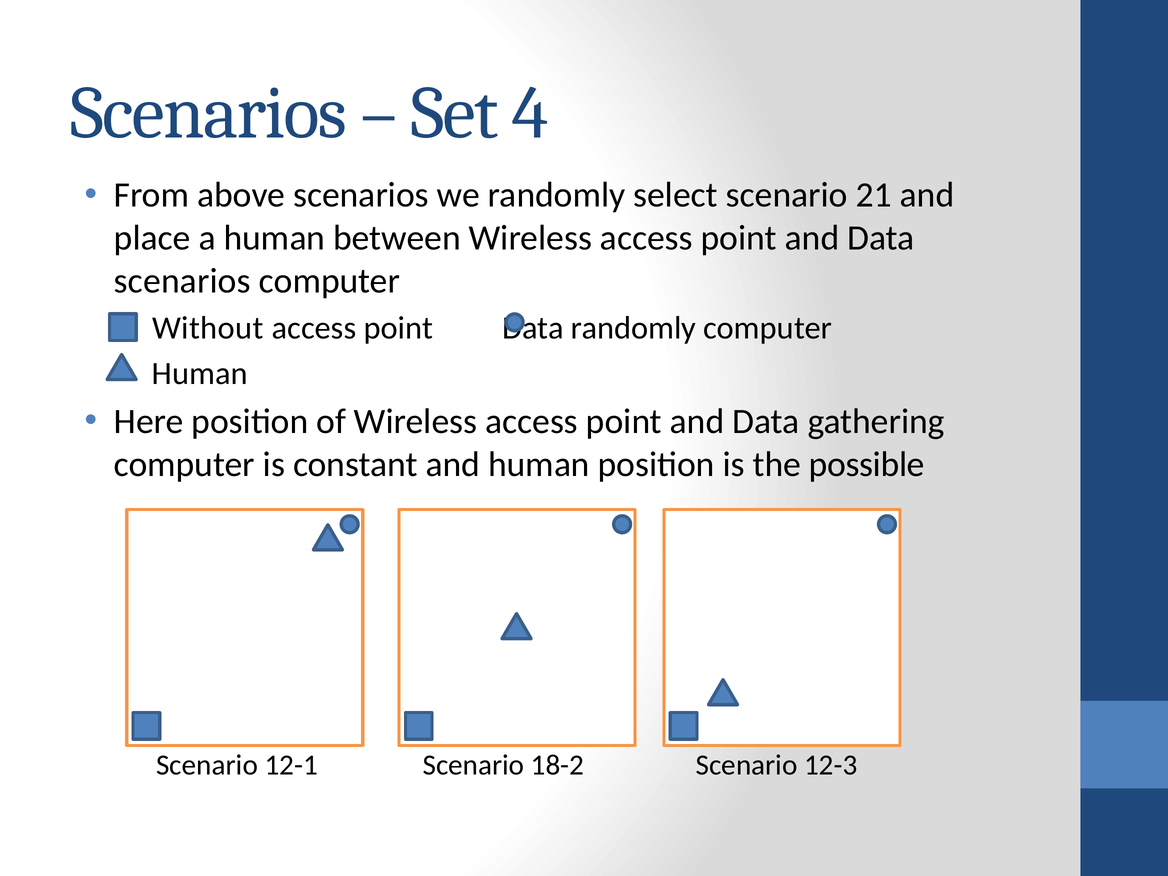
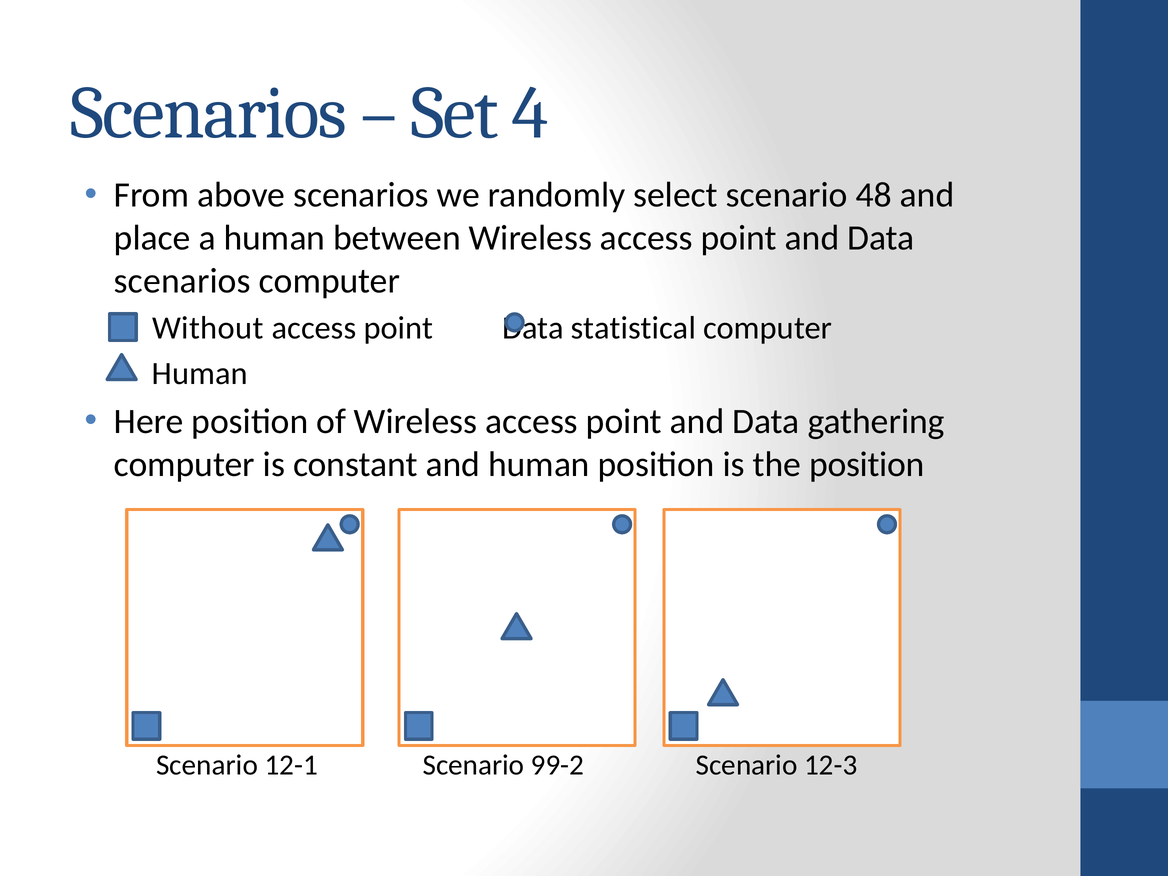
21: 21 -> 48 (874, 195)
randomly: randomly -> statistical (633, 328)
the possible: possible -> position (867, 464)
18-2: 18-2 -> 99-2 (558, 765)
